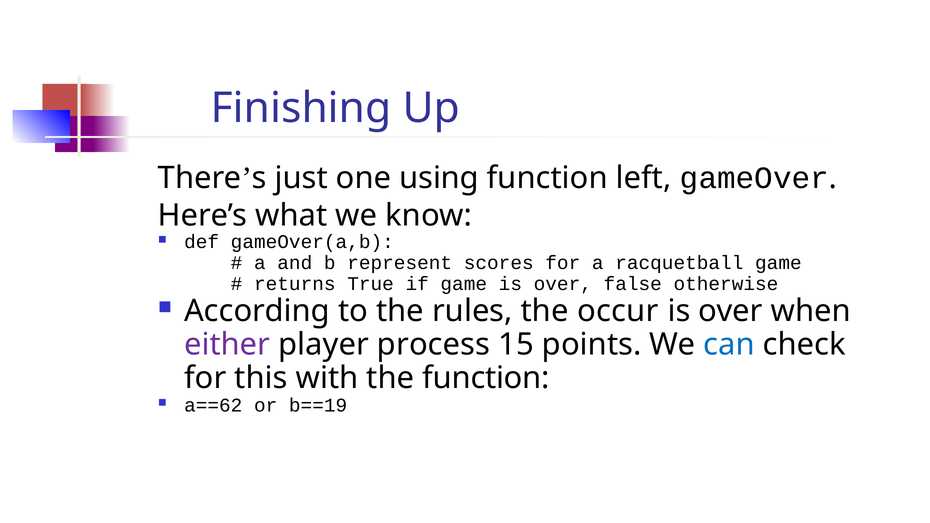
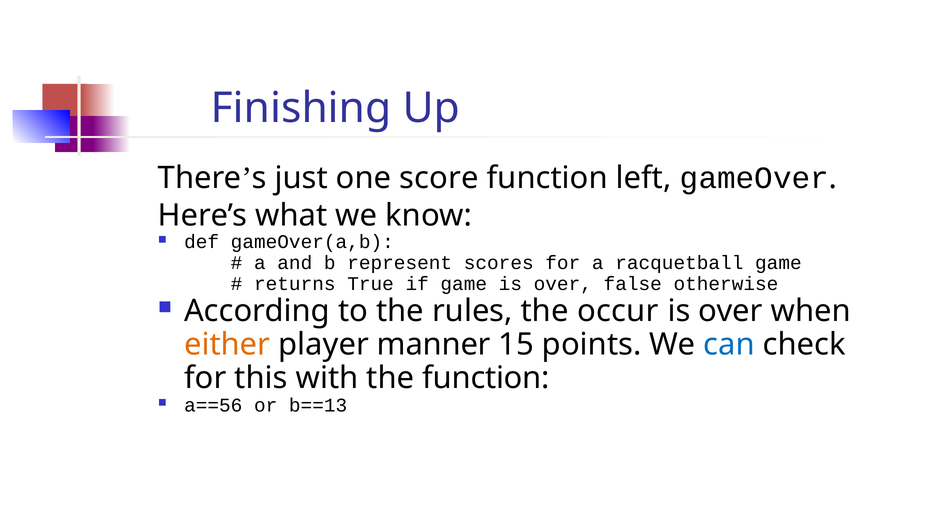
using: using -> score (439, 178)
either colour: purple -> orange (227, 345)
process: process -> manner (434, 345)
a==62: a==62 -> a==56 (213, 405)
b==19: b==19 -> b==13 (318, 405)
